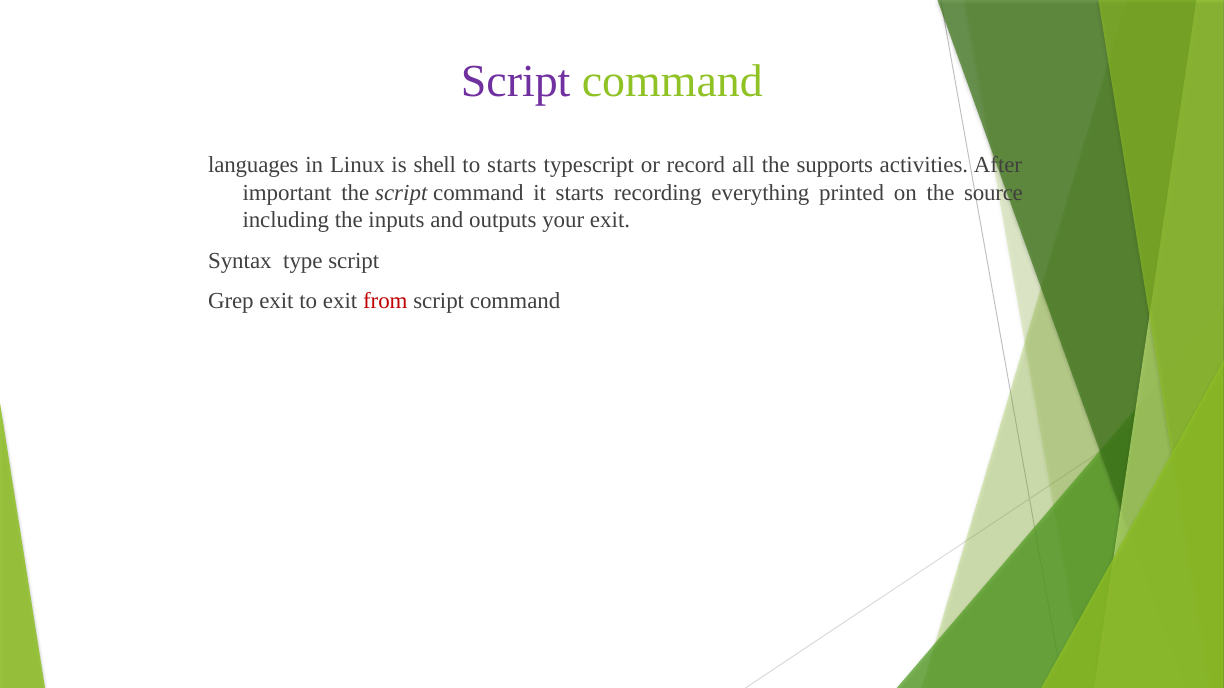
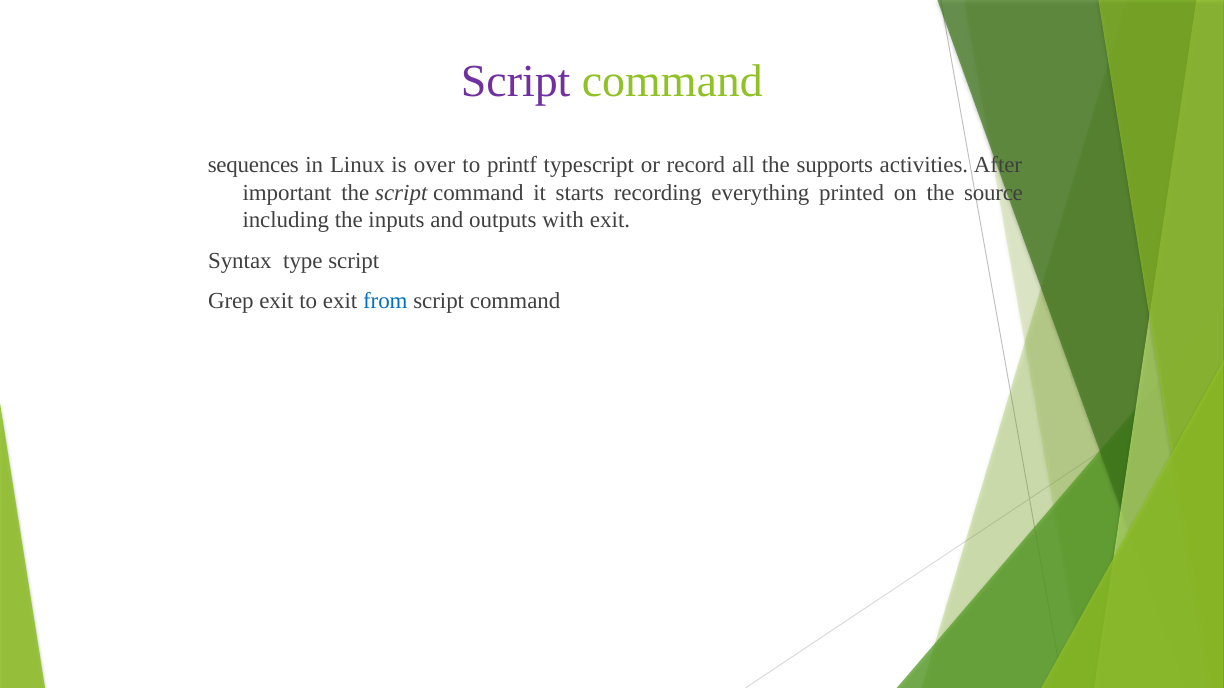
languages: languages -> sequences (253, 165)
shell: shell -> over (435, 165)
to starts: starts -> printf (512, 165)
your: your -> with (563, 220)
from colour: red -> blue (385, 301)
